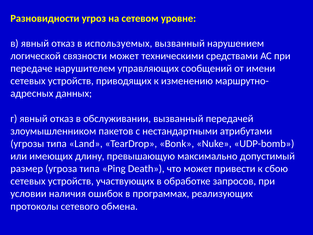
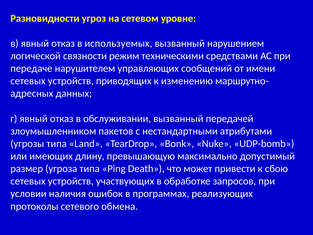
связности может: может -> режим (124, 56)
